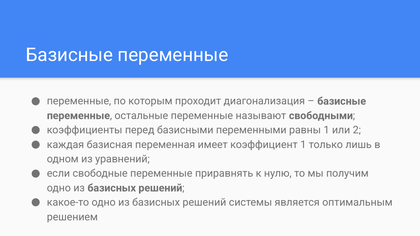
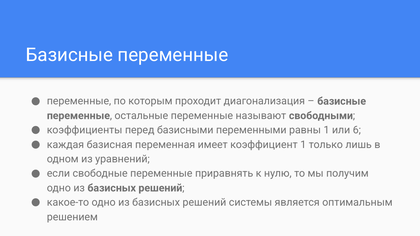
2: 2 -> 6 (357, 130)
